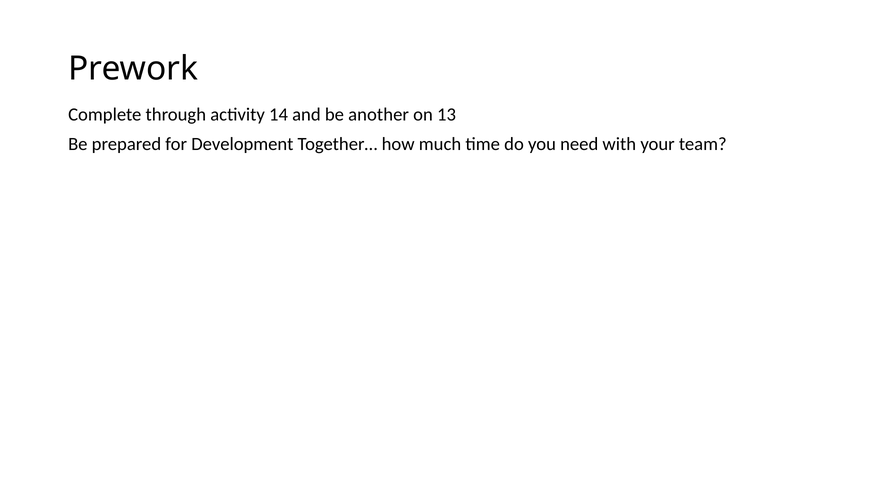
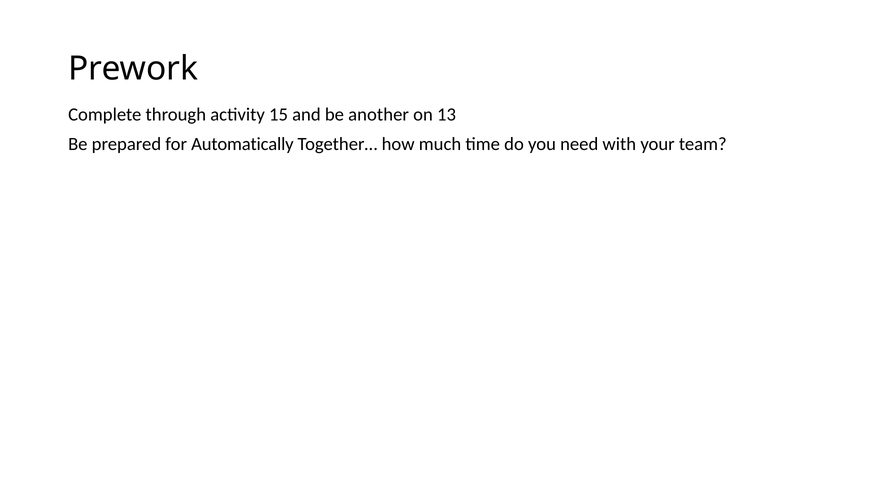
14: 14 -> 15 (279, 115)
Development: Development -> Automatically (242, 144)
